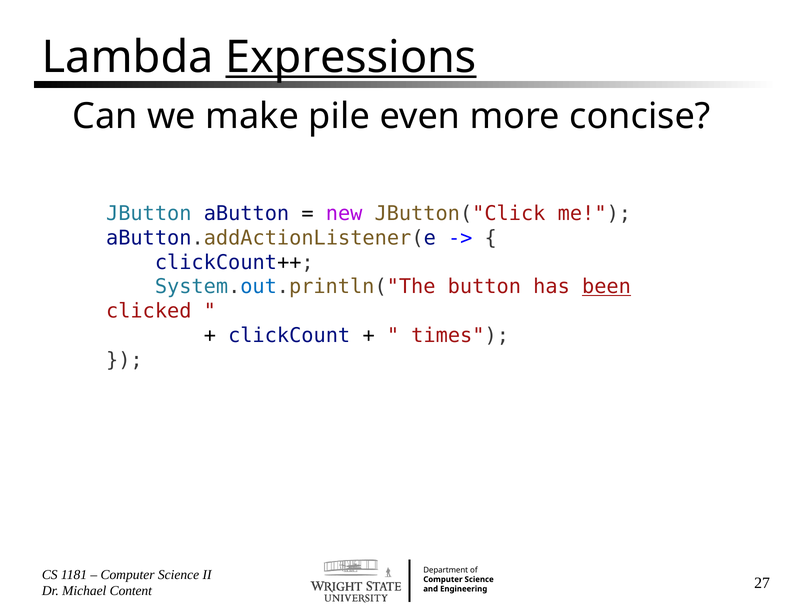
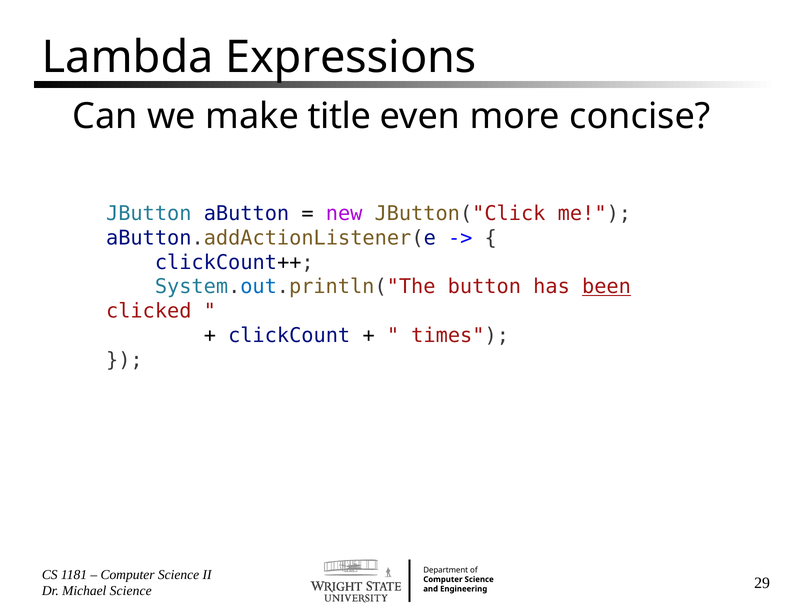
Expressions underline: present -> none (351, 57)
pile: pile -> title (339, 116)
Michael Content: Content -> Science (131, 591)
27: 27 -> 29 (762, 583)
